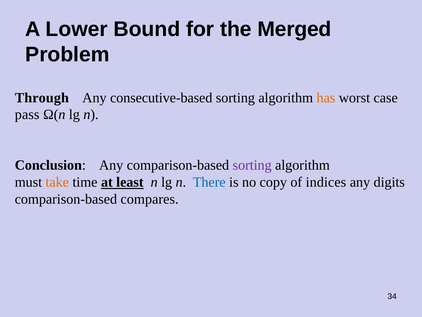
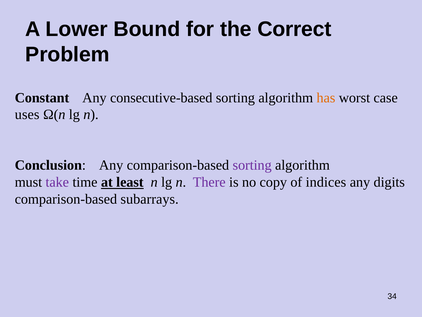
Merged: Merged -> Correct (295, 29)
Through: Through -> Constant (42, 98)
pass: pass -> uses (27, 114)
take colour: orange -> purple (57, 182)
There colour: blue -> purple (209, 182)
compares: compares -> subarrays (150, 199)
